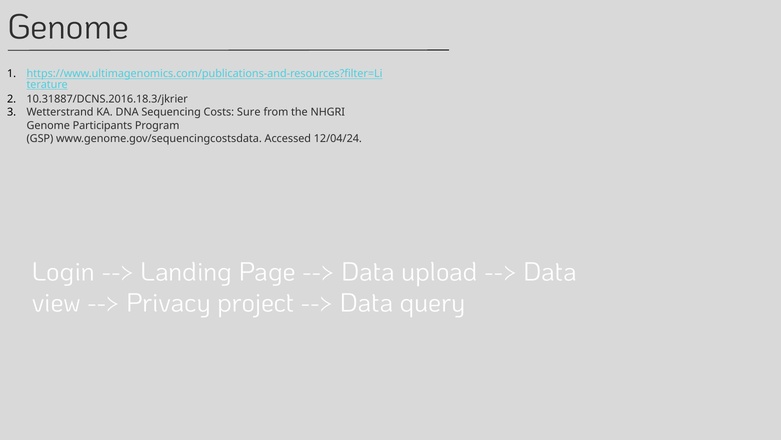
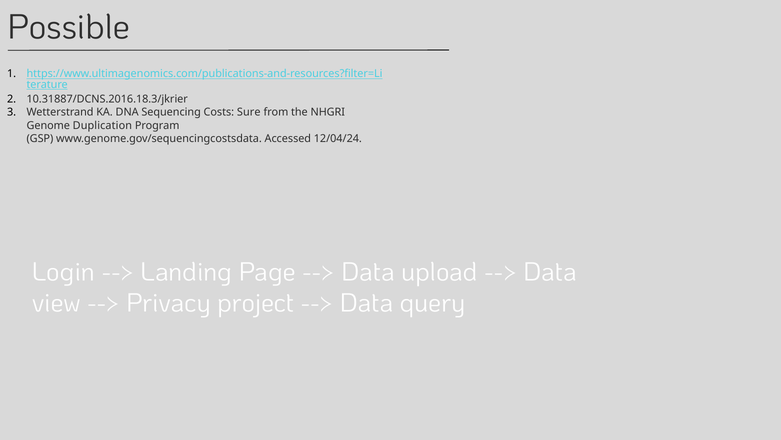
Genome: Genome -> Possible (68, 27)
Participants: Participants -> Duplication (102, 125)
